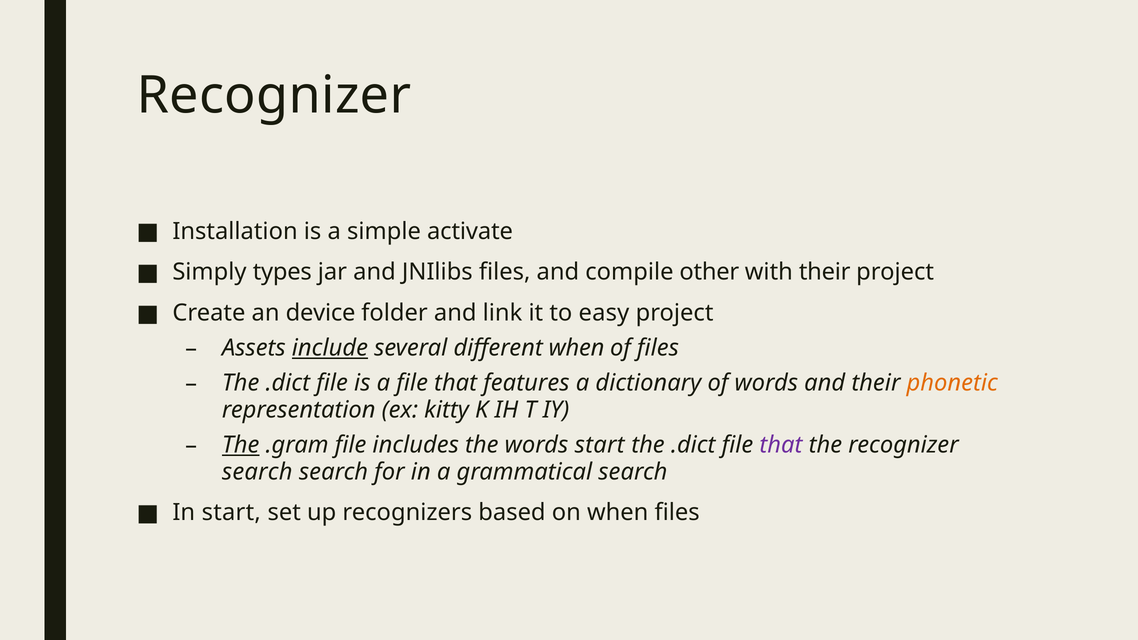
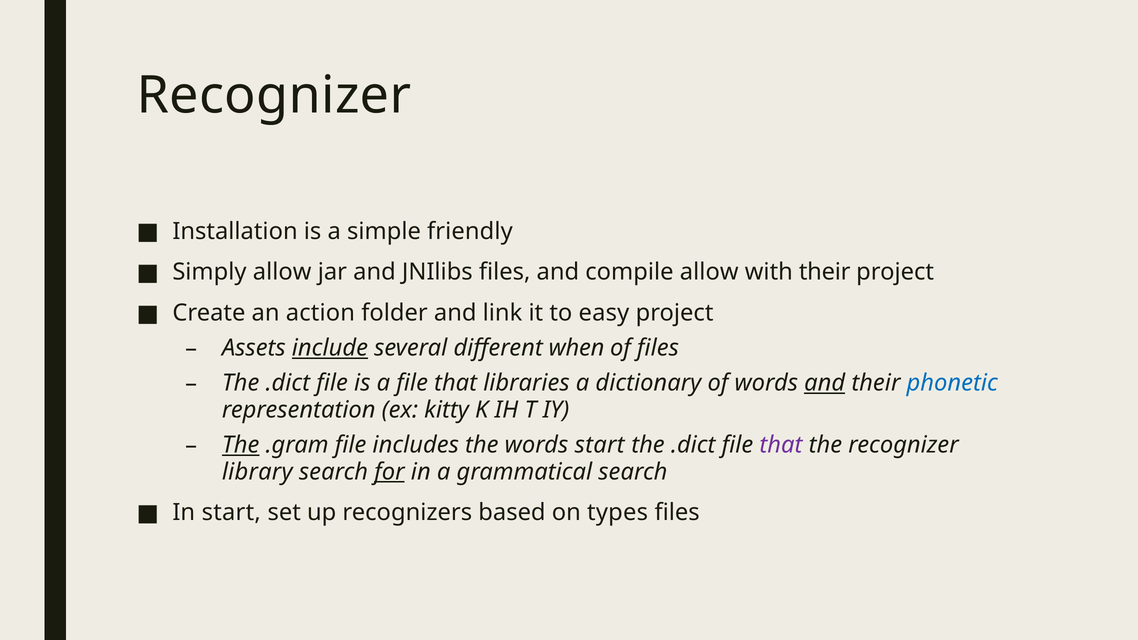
activate: activate -> friendly (470, 231)
Simply types: types -> allow (282, 272)
compile other: other -> allow (709, 272)
device: device -> action (320, 313)
features: features -> libraries (526, 383)
and underline: none -> present (825, 383)
phonetic colour: orange -> blue (952, 383)
search: search -> library (257, 472)
for underline: none -> present (389, 472)
on when: when -> types (618, 513)
